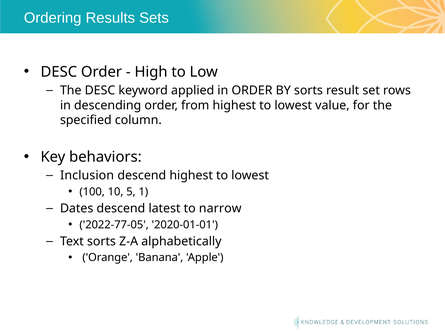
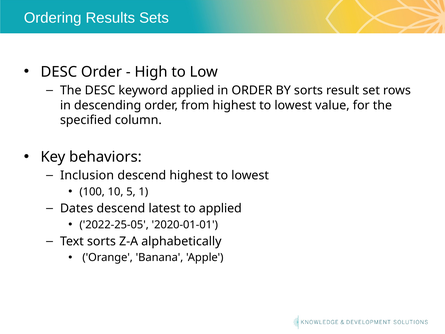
to narrow: narrow -> applied (220, 208)
2022-77-05: 2022-77-05 -> 2022-25-05 (114, 225)
